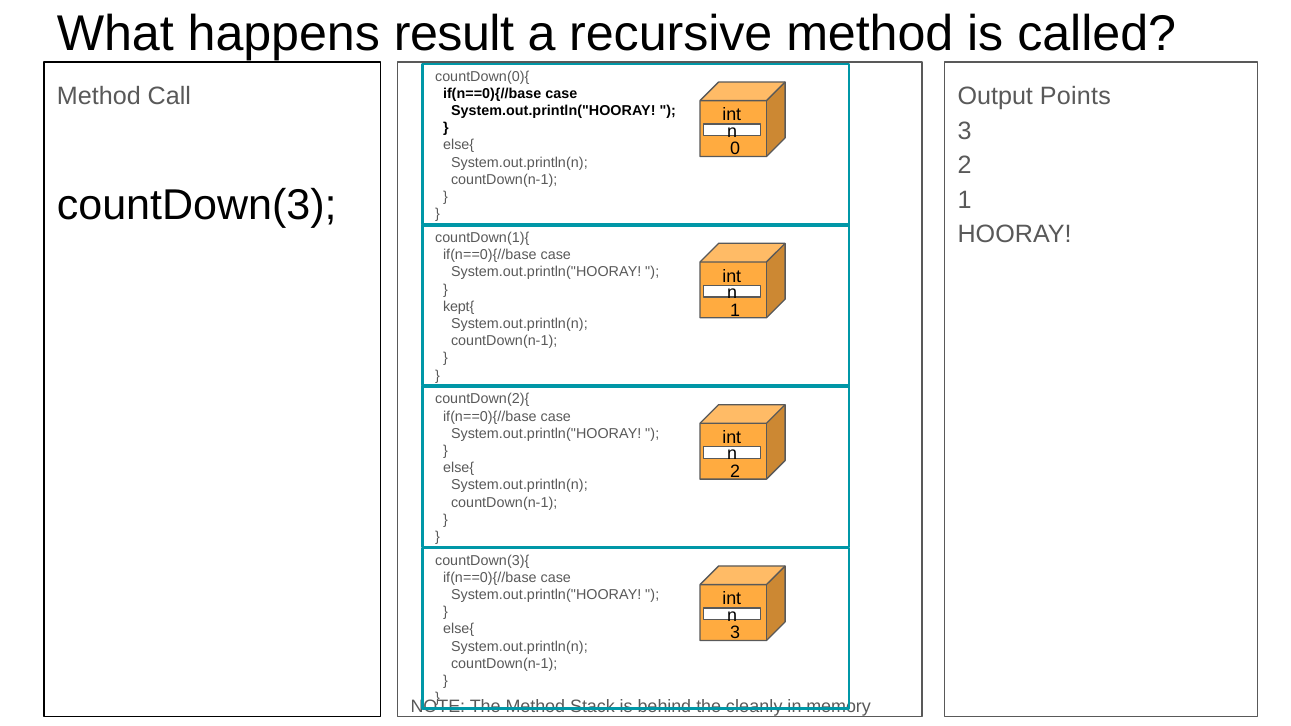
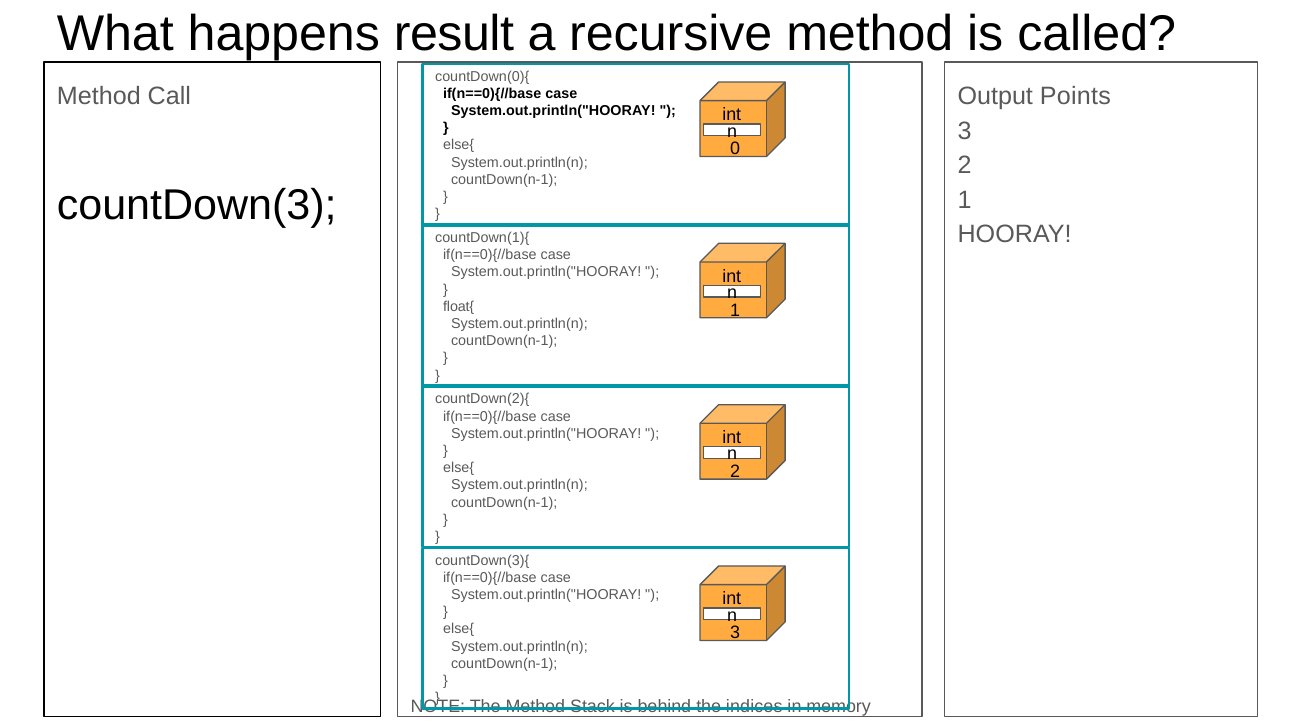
kept{: kept{ -> float{ (459, 307)
cleanly: cleanly -> indices (754, 707)
